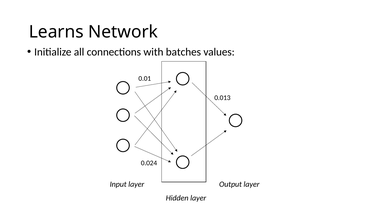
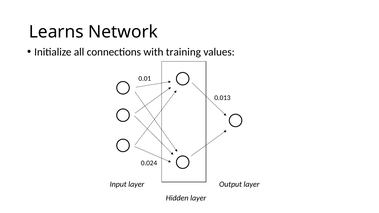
batches: batches -> training (183, 52)
